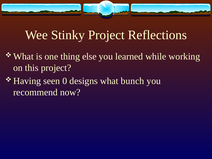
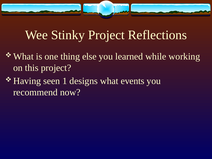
0: 0 -> 1 (65, 81)
bunch: bunch -> events (133, 81)
